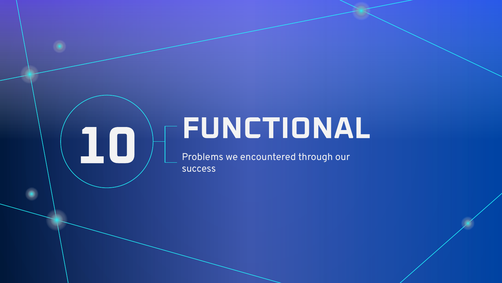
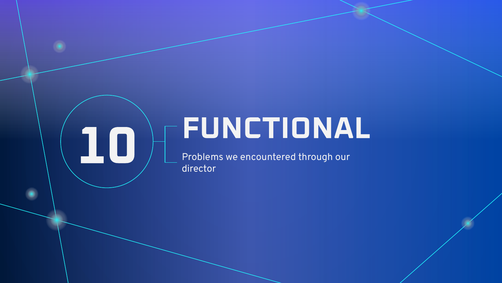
success: success -> director (199, 168)
